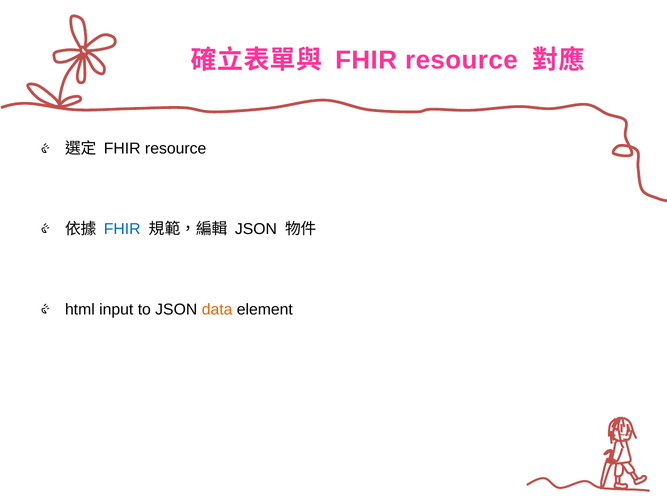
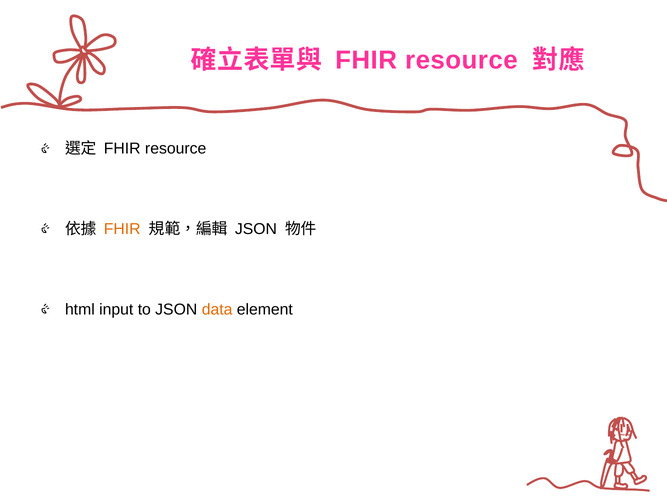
FHIR colour: blue -> orange (122, 229)
